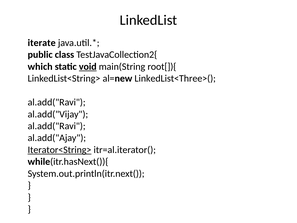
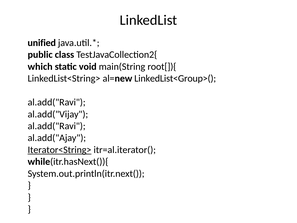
iterate: iterate -> unified (42, 43)
void underline: present -> none (88, 66)
LinkedList<Three>(: LinkedList<Three>( -> LinkedList<Group>( (175, 78)
